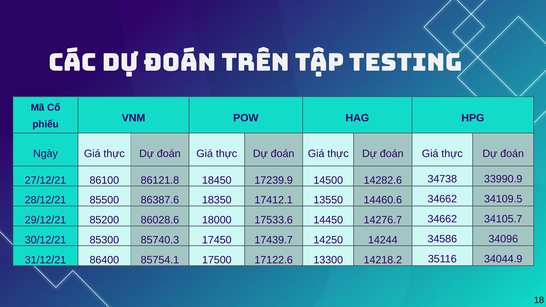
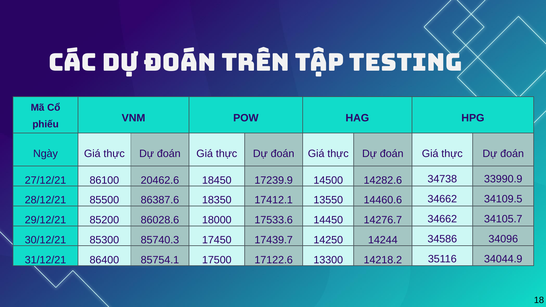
86121.8: 86121.8 -> 20462.6 (160, 180)
